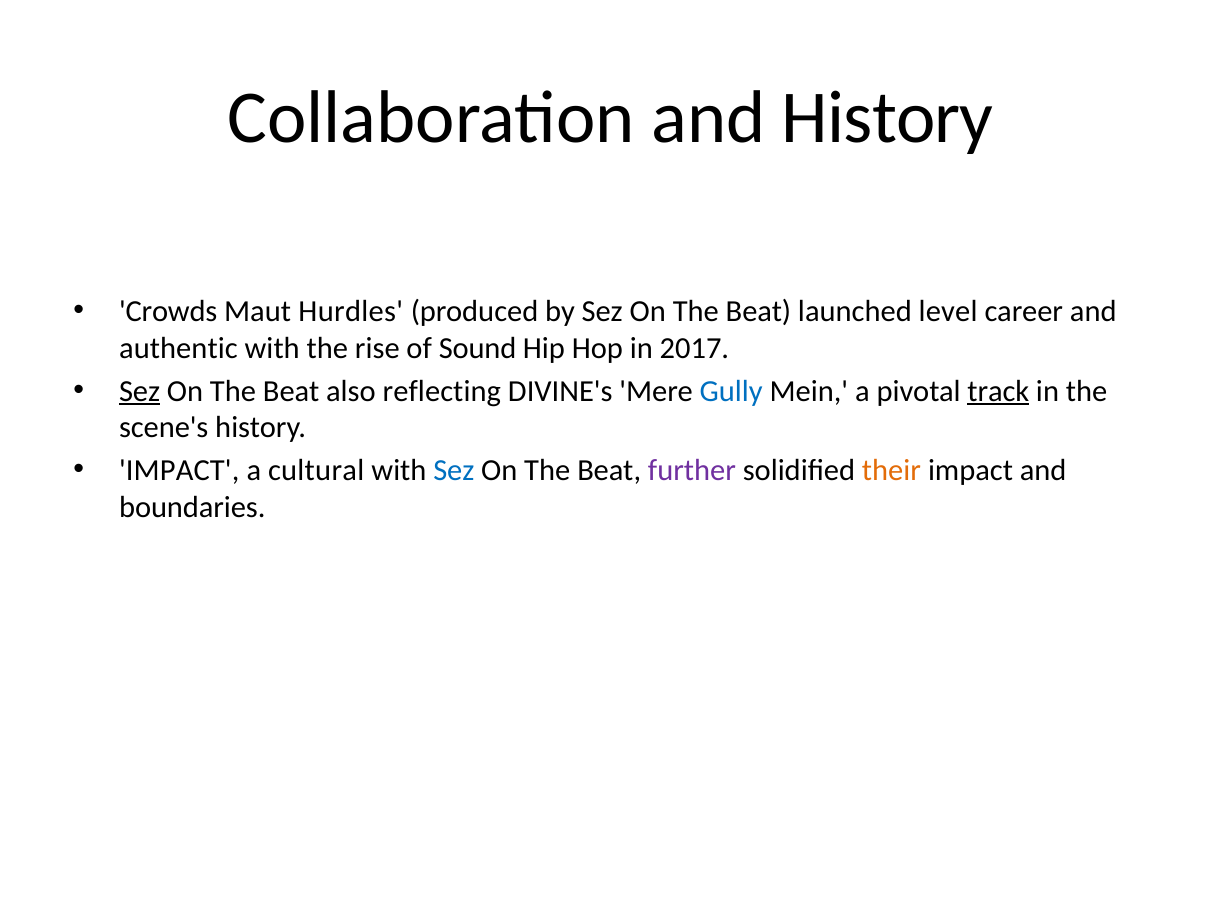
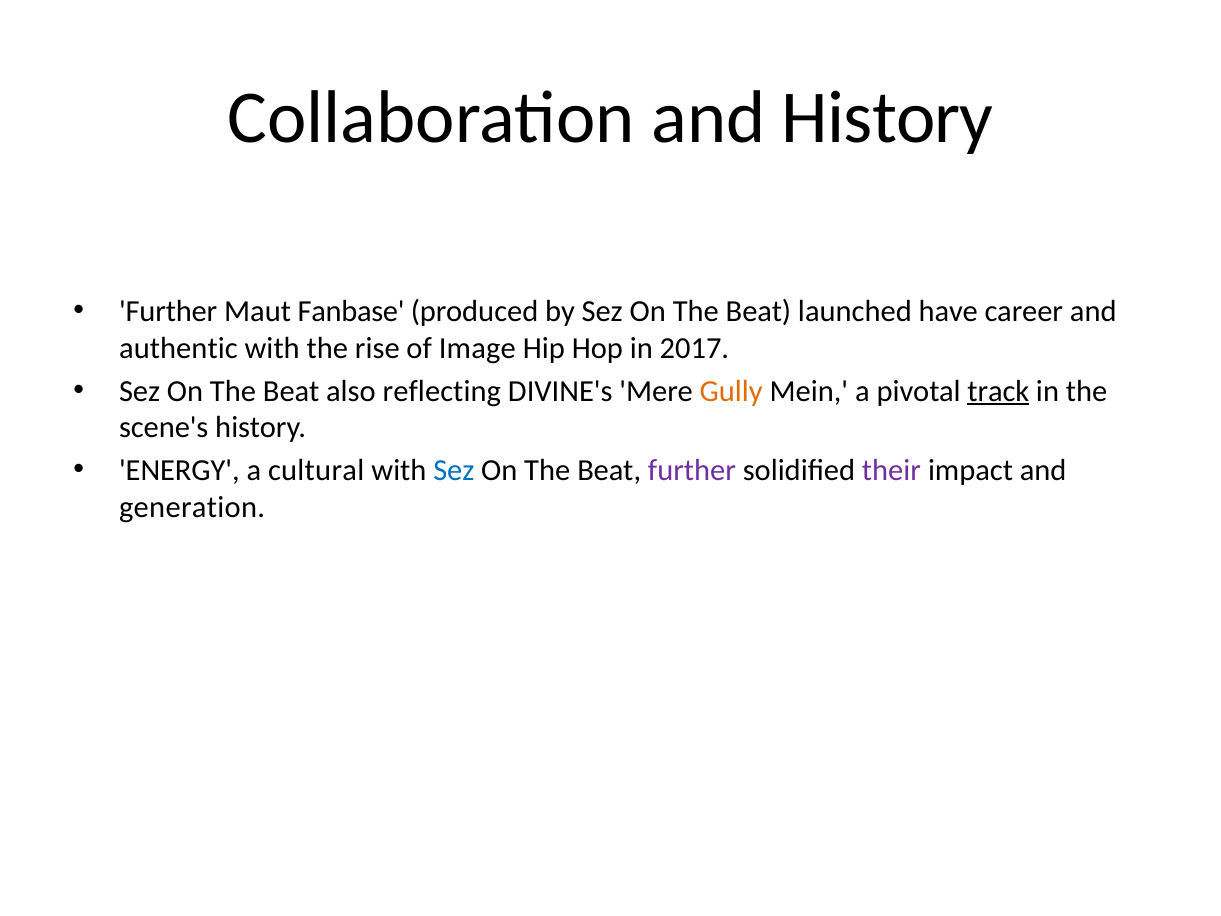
Crowds: Crowds -> Further (168, 311)
Hurdles: Hurdles -> Fanbase (351, 311)
level: level -> have (948, 311)
Sound: Sound -> Image (477, 348)
Sez underline: present -> none (140, 391)
Gully colour: blue -> orange (731, 391)
IMPACT: IMPACT -> ENERGY (179, 470)
their colour: orange -> purple (891, 470)
boundaries: boundaries -> generation (192, 507)
